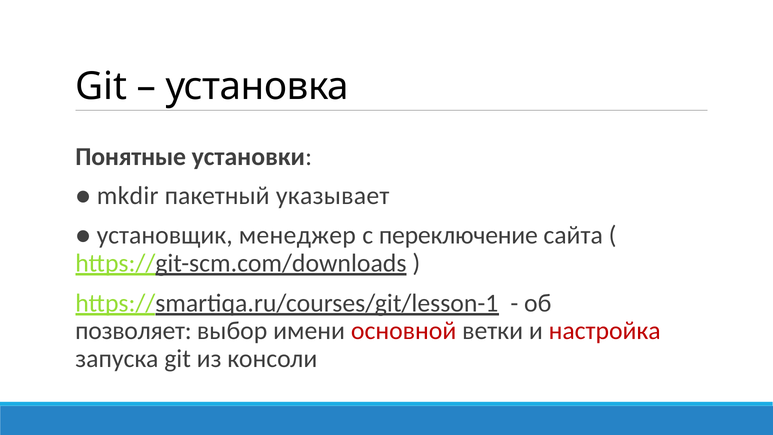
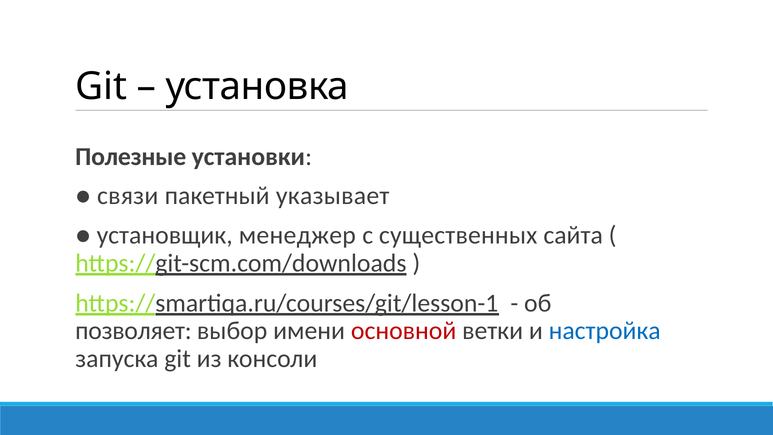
Понятные: Понятные -> Полезные (131, 157)
mkdir: mkdir -> связи (128, 196)
переключение: переключение -> существенных (458, 235)
настройка colour: red -> blue (605, 331)
